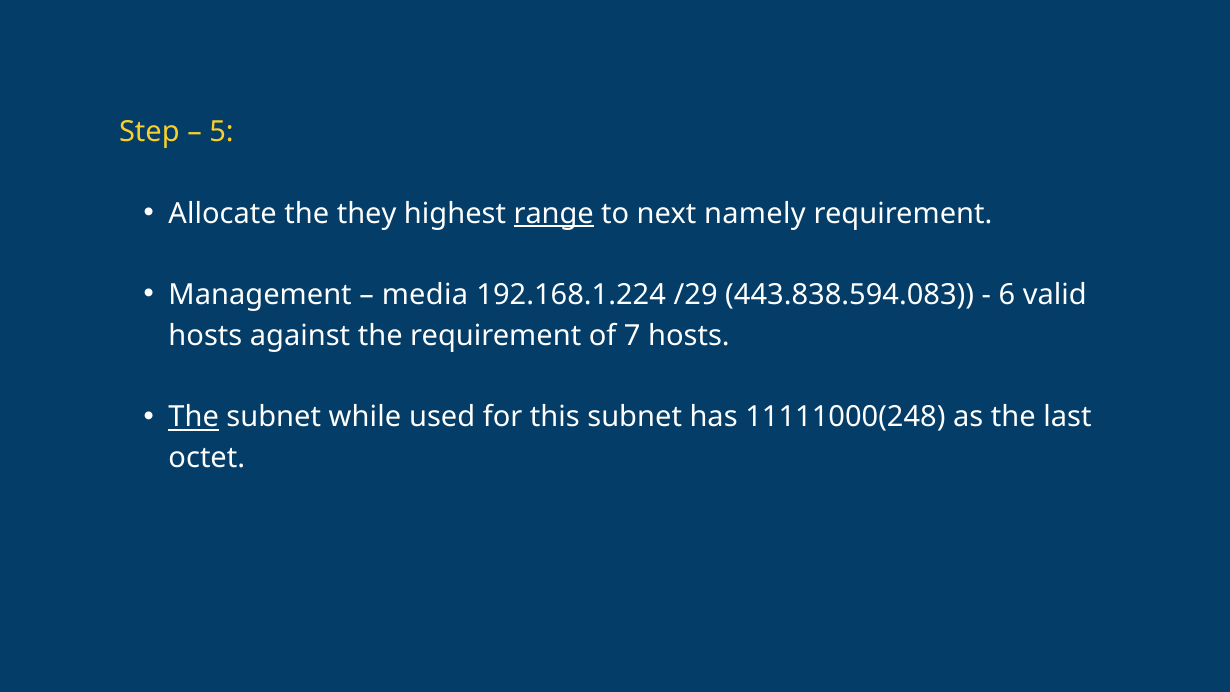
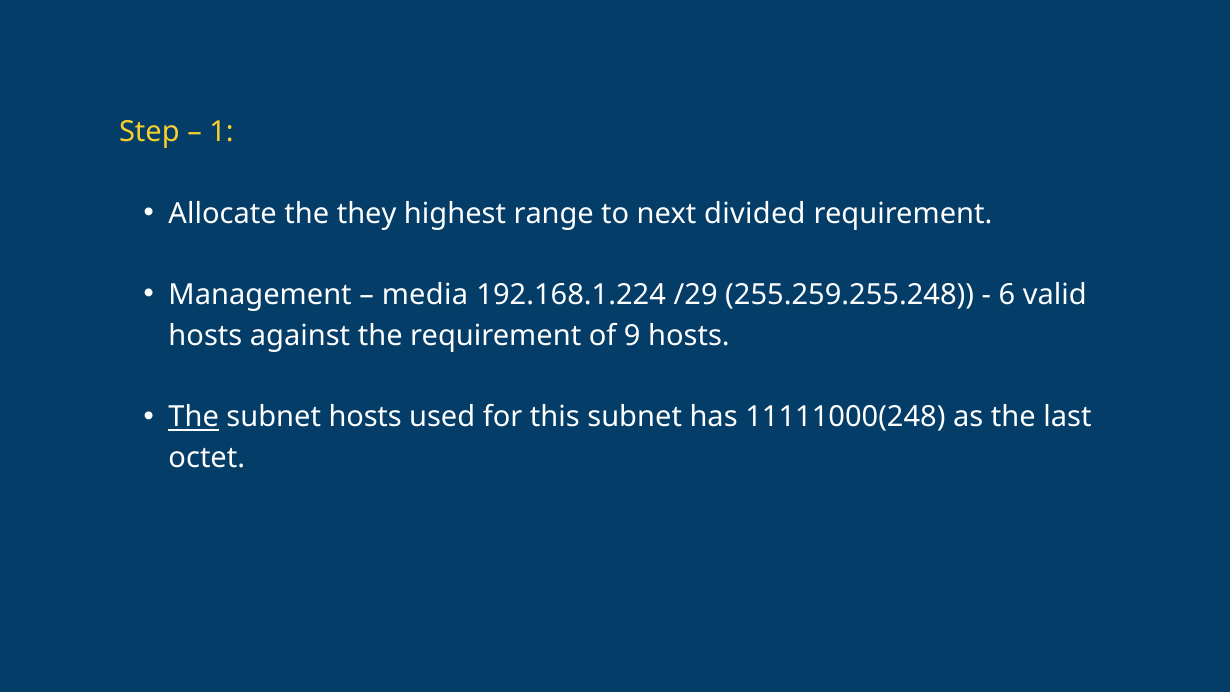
5: 5 -> 1 (221, 132)
range underline: present -> none (554, 213)
namely: namely -> divided (755, 213)
443.838.594.083: 443.838.594.083 -> 255.259.255.248 (850, 295)
7: 7 -> 9 (632, 336)
subnet while: while -> hosts (365, 417)
